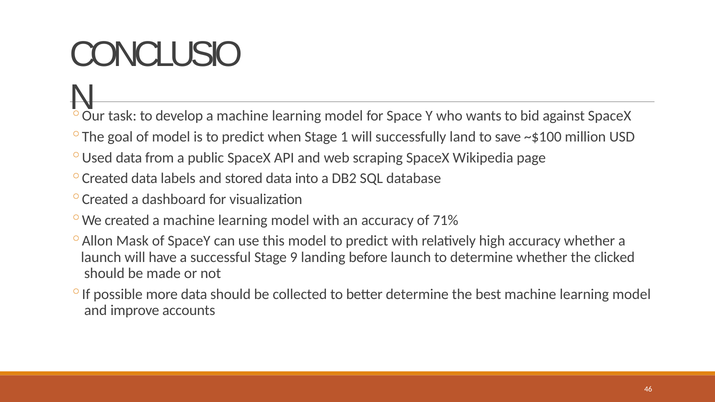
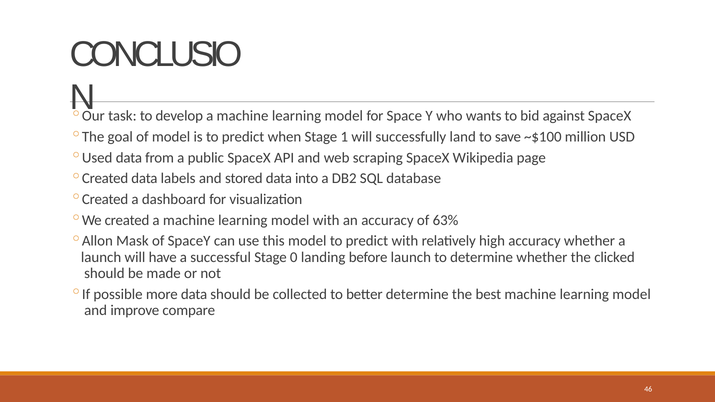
71%: 71% -> 63% (445, 220)
9: 9 -> 0 (294, 257)
accounts: accounts -> compare (189, 311)
